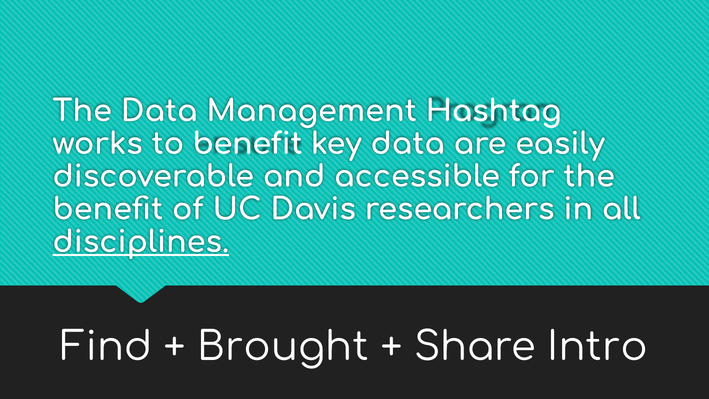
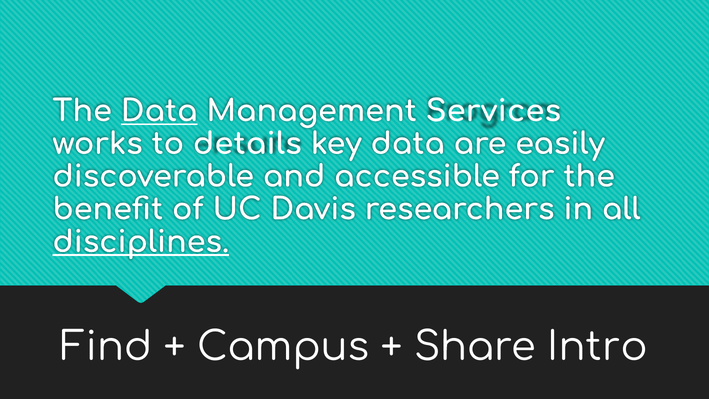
Data underline: none -> present (159, 111)
Hashtag: Hashtag -> Services (493, 111)
to benefit: benefit -> details (247, 144)
Brought: Brought -> Campus (283, 347)
